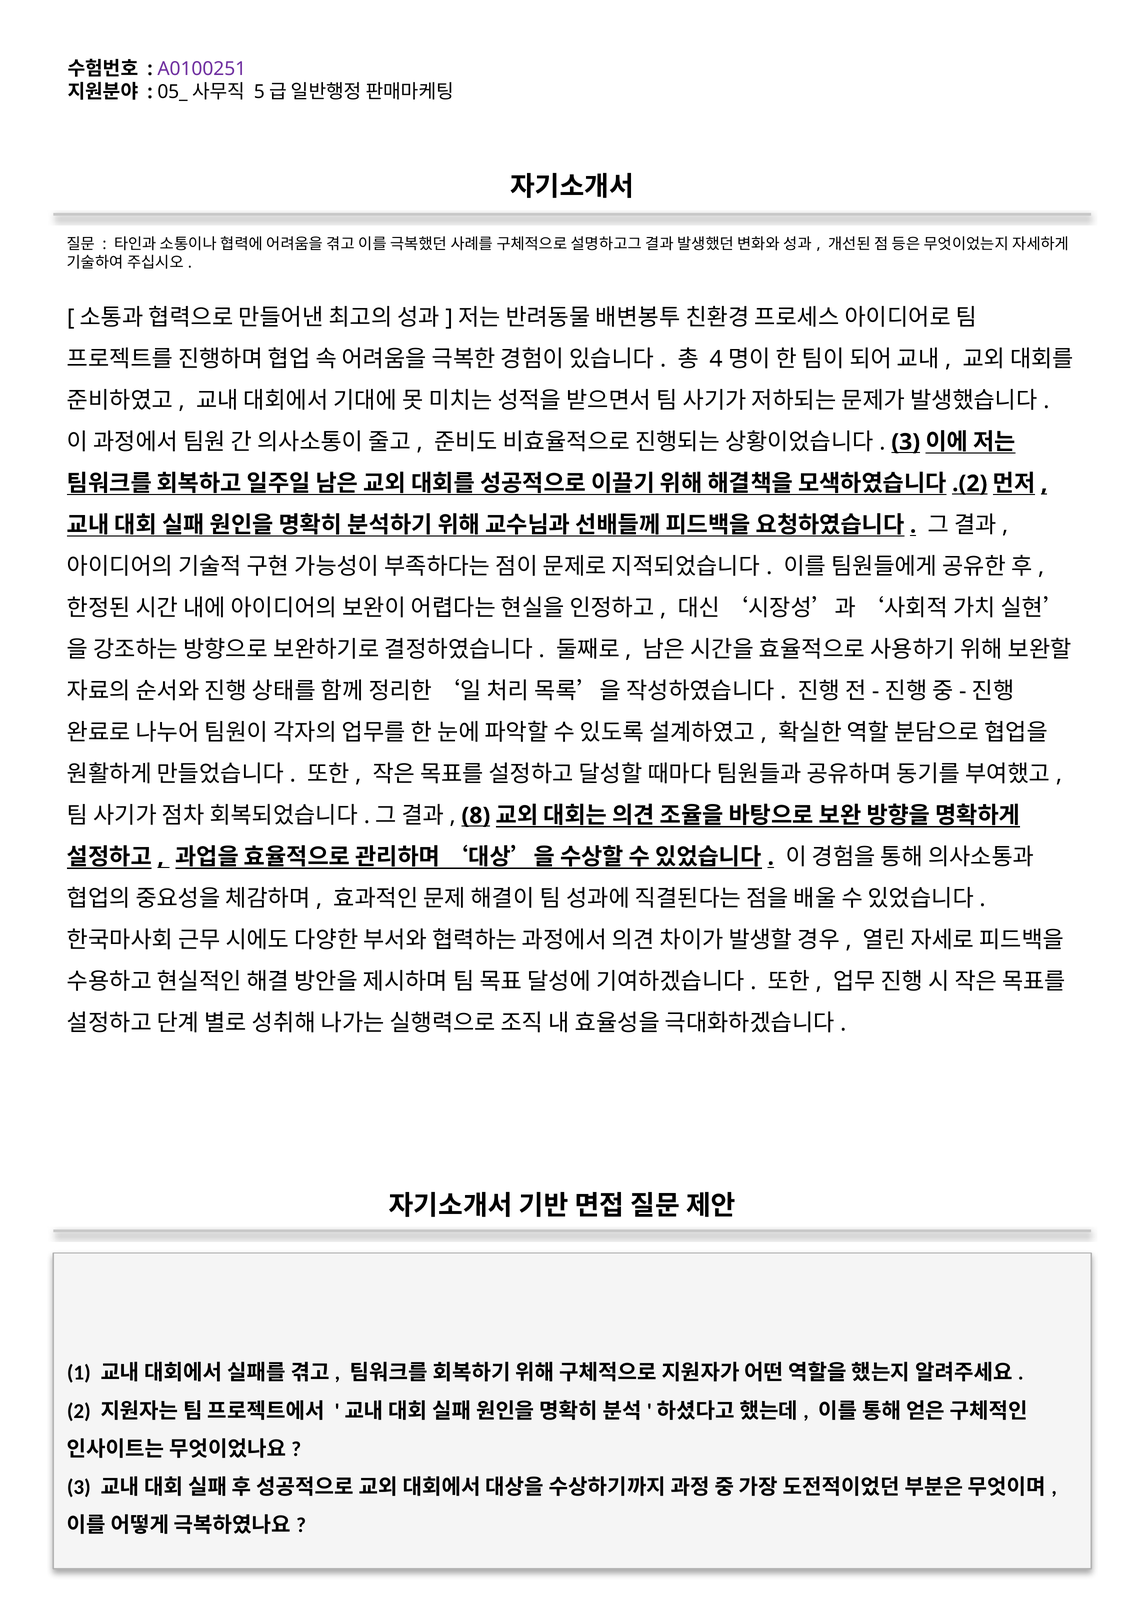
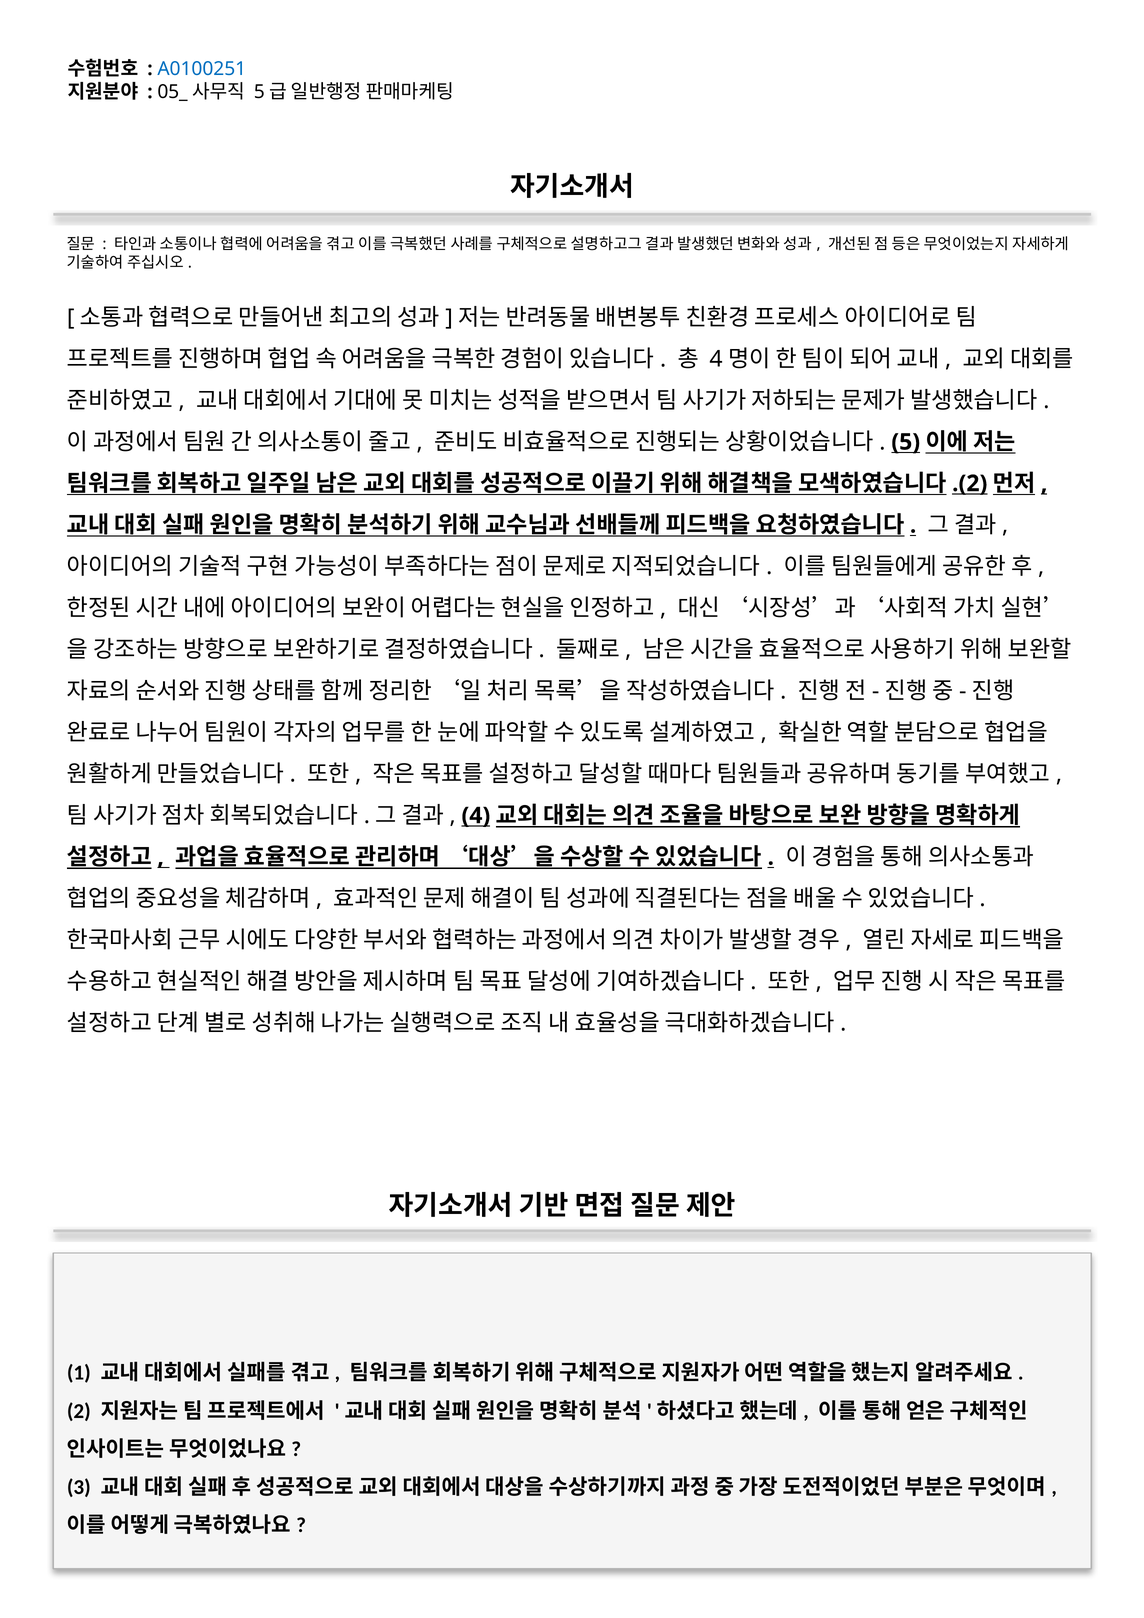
A0100251 colour: purple -> blue (202, 69)
3: 3 -> 5 (906, 442)
8: 8 -> 4 (476, 816)
